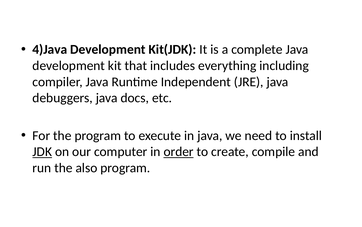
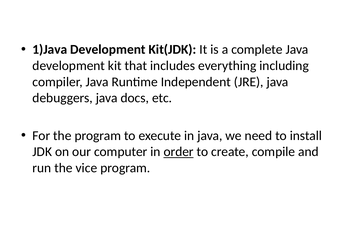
4)Java: 4)Java -> 1)Java (50, 49)
JDK underline: present -> none (42, 152)
also: also -> vice (86, 168)
